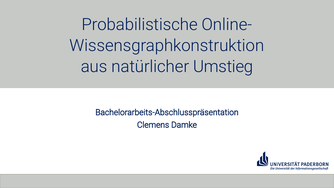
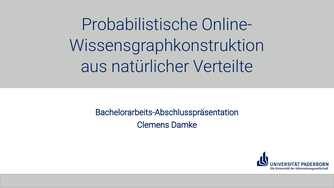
Umstieg: Umstieg -> Verteilte (223, 66)
